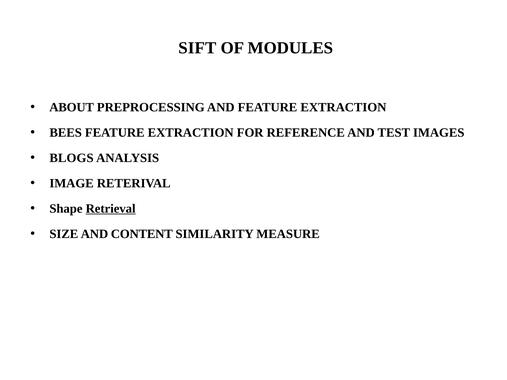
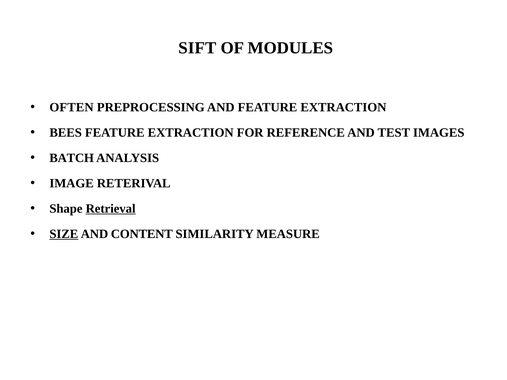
ABOUT: ABOUT -> OFTEN (72, 107)
BLOGS: BLOGS -> BATCH (72, 158)
SIZE underline: none -> present (64, 234)
